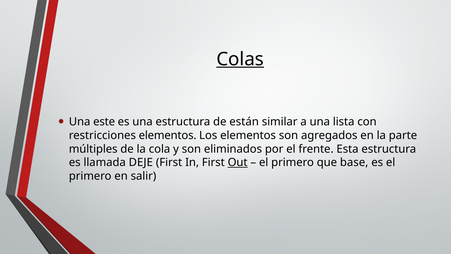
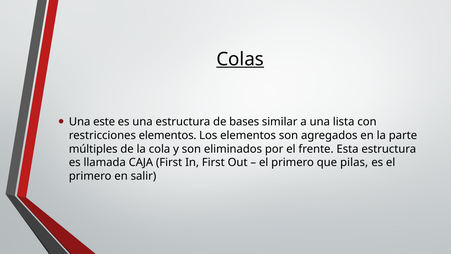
están: están -> bases (244, 122)
DEJE: DEJE -> CAJA (141, 162)
Out underline: present -> none (238, 162)
base: base -> pilas (354, 162)
